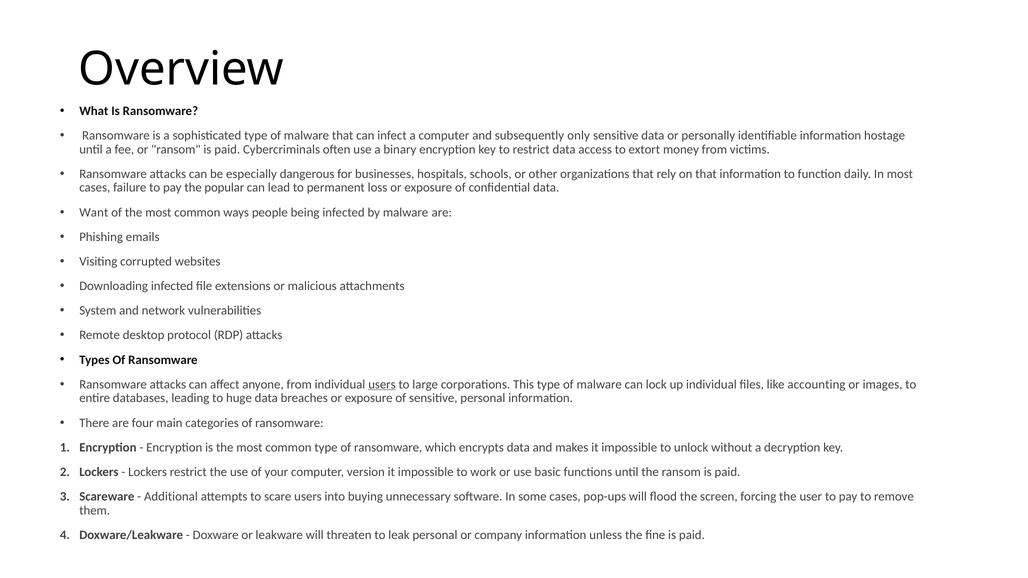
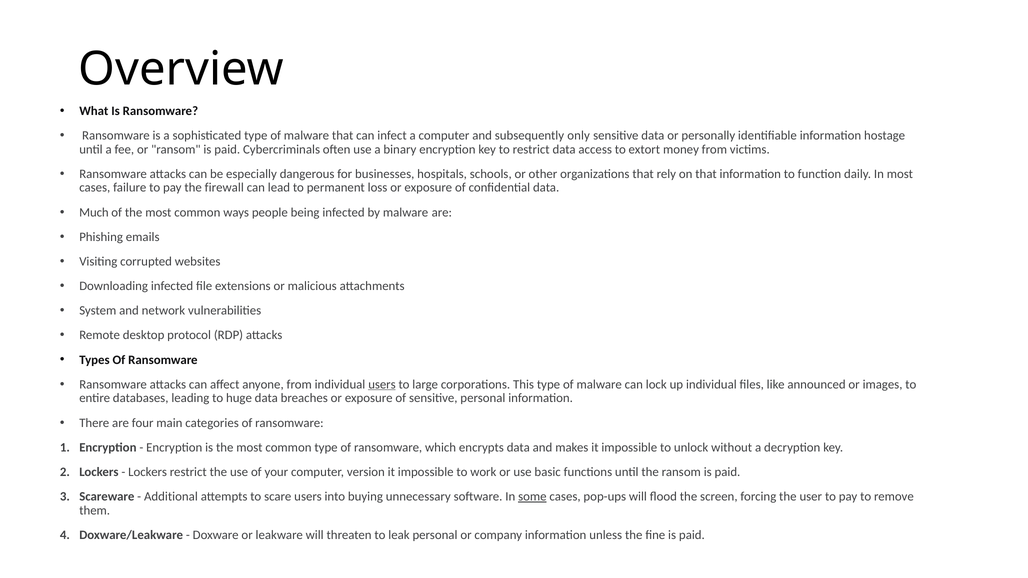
popular: popular -> firewall (224, 188)
Want: Want -> Much (94, 212)
accounting: accounting -> announced (817, 385)
some underline: none -> present (532, 497)
